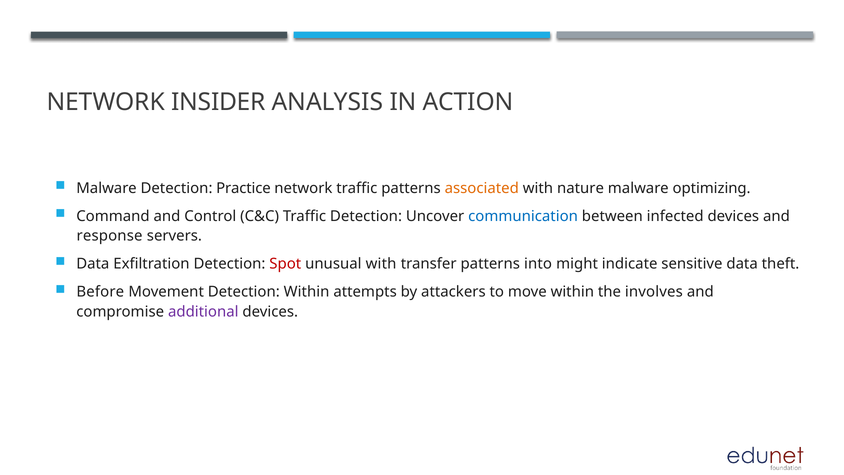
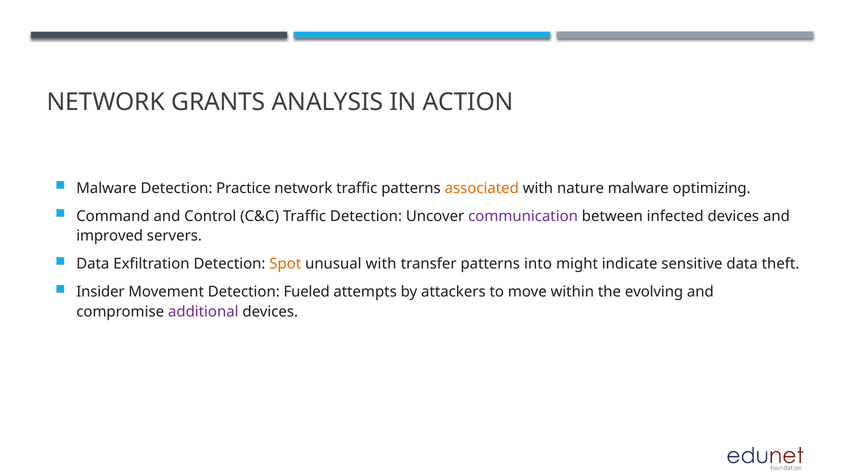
INSIDER: INSIDER -> GRANTS (218, 102)
communication colour: blue -> purple (523, 216)
response: response -> improved (110, 236)
Spot colour: red -> orange (285, 264)
Before: Before -> Insider (100, 292)
Detection Within: Within -> Fueled (307, 292)
involves: involves -> evolving (654, 292)
